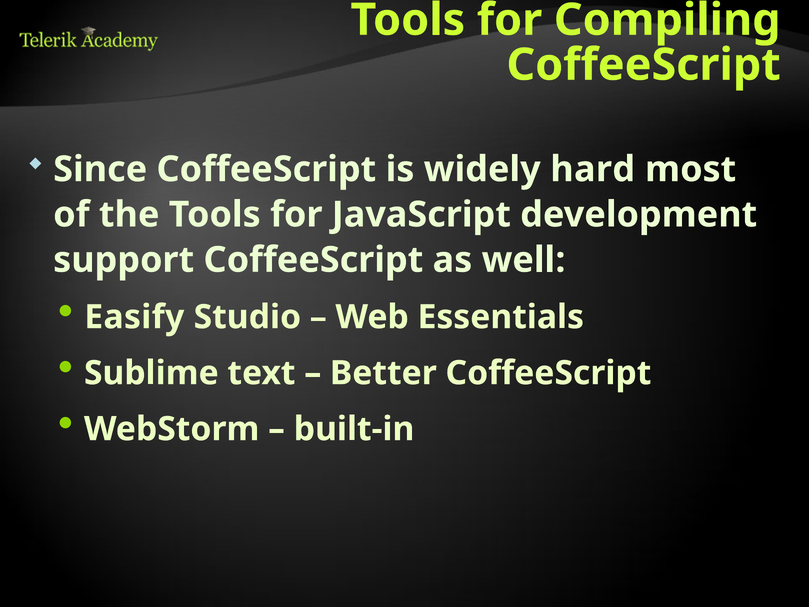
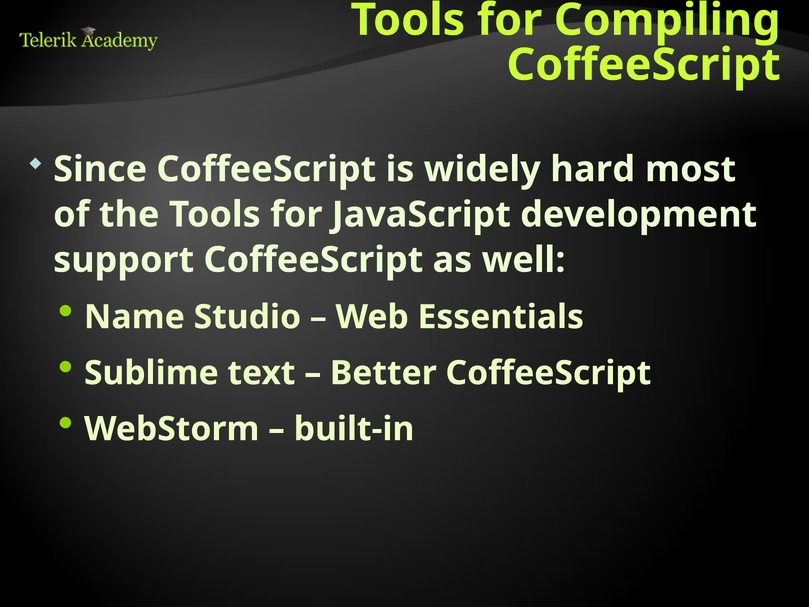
Easify: Easify -> Name (134, 317)
